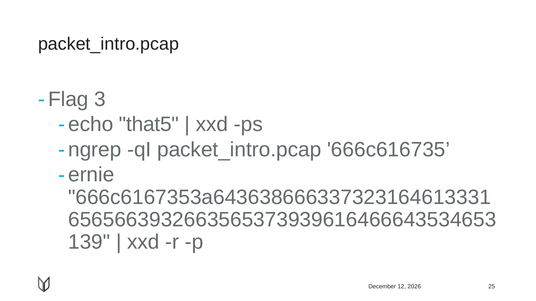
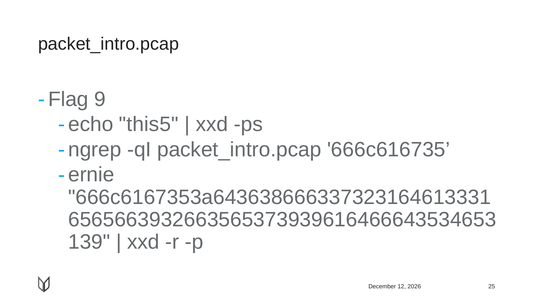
3: 3 -> 9 (100, 99)
that5: that5 -> this5 (149, 125)
